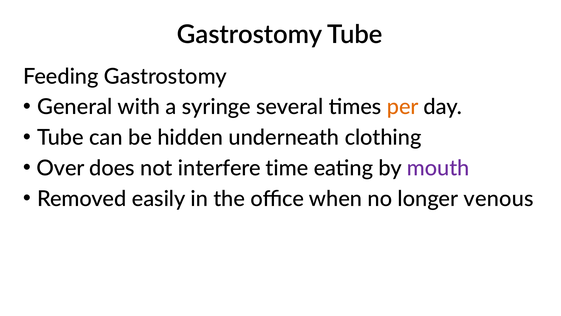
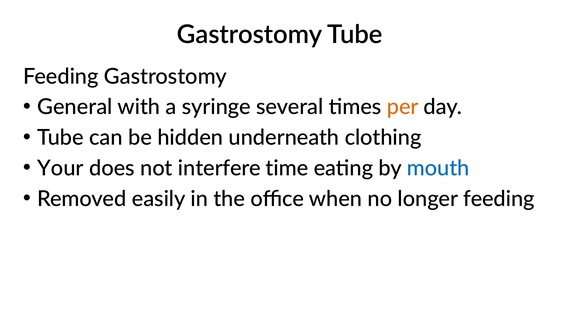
Over: Over -> Your (60, 168)
mouth colour: purple -> blue (438, 168)
longer venous: venous -> feeding (499, 199)
